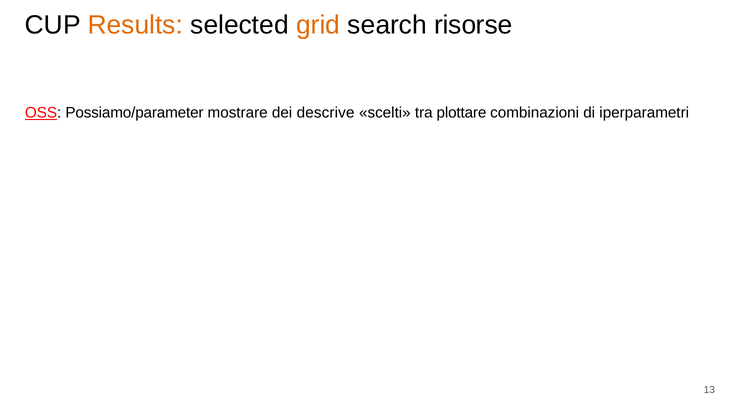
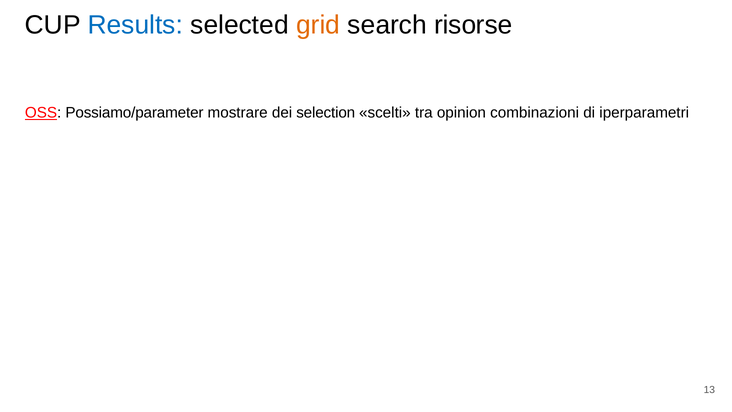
Results colour: orange -> blue (135, 25)
descrive: descrive -> selection (326, 113)
plottare: plottare -> opinion (461, 113)
